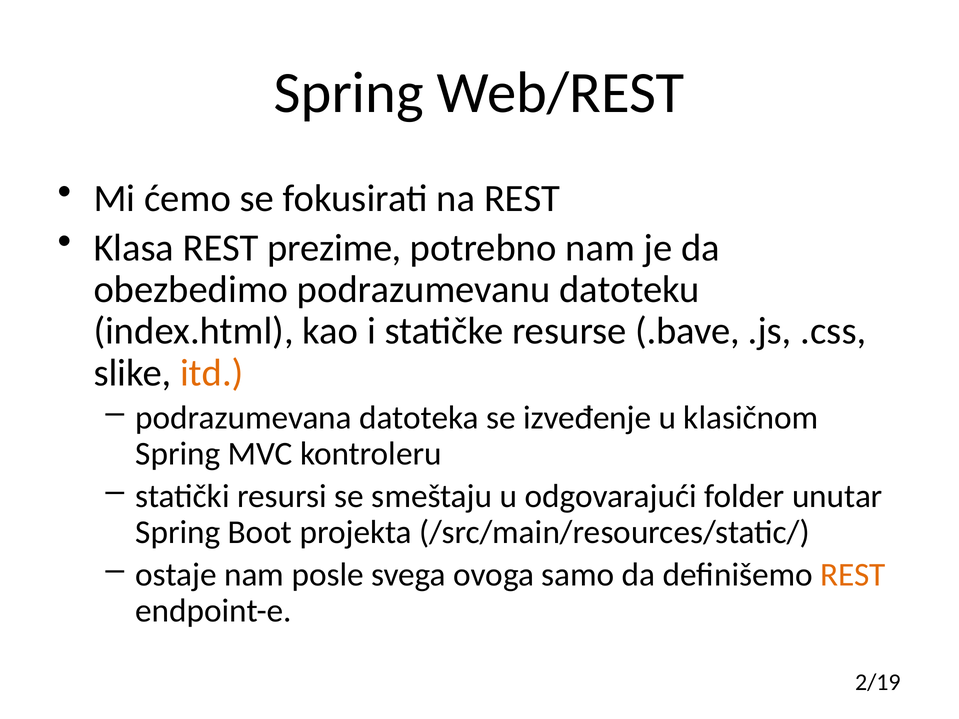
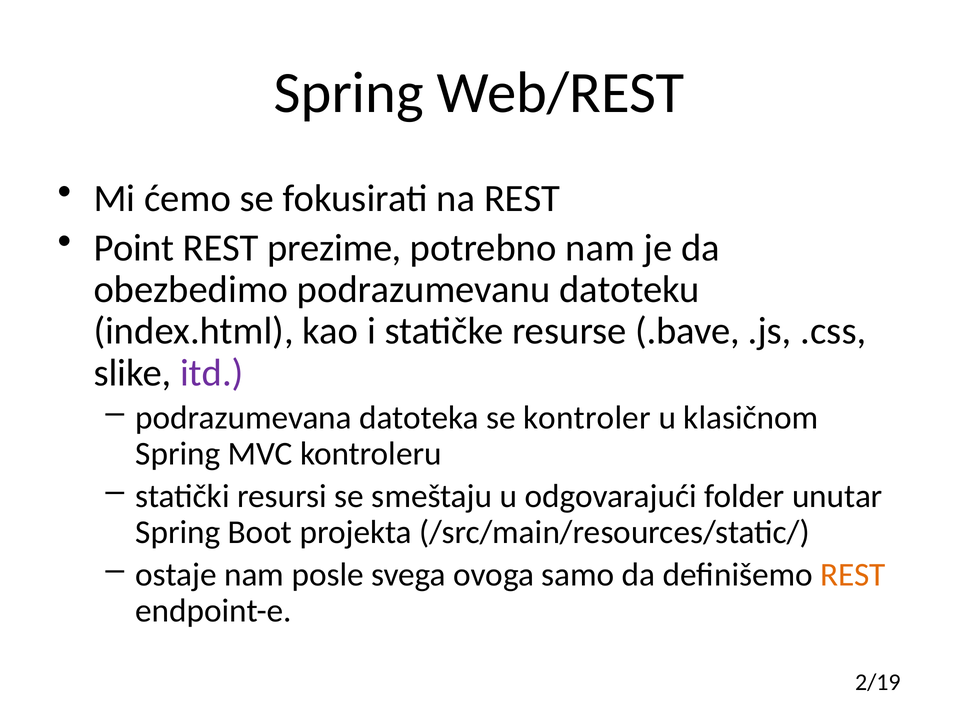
Klasa: Klasa -> Point (134, 248)
itd colour: orange -> purple (212, 373)
izveđenje: izveđenje -> kontroler (587, 418)
